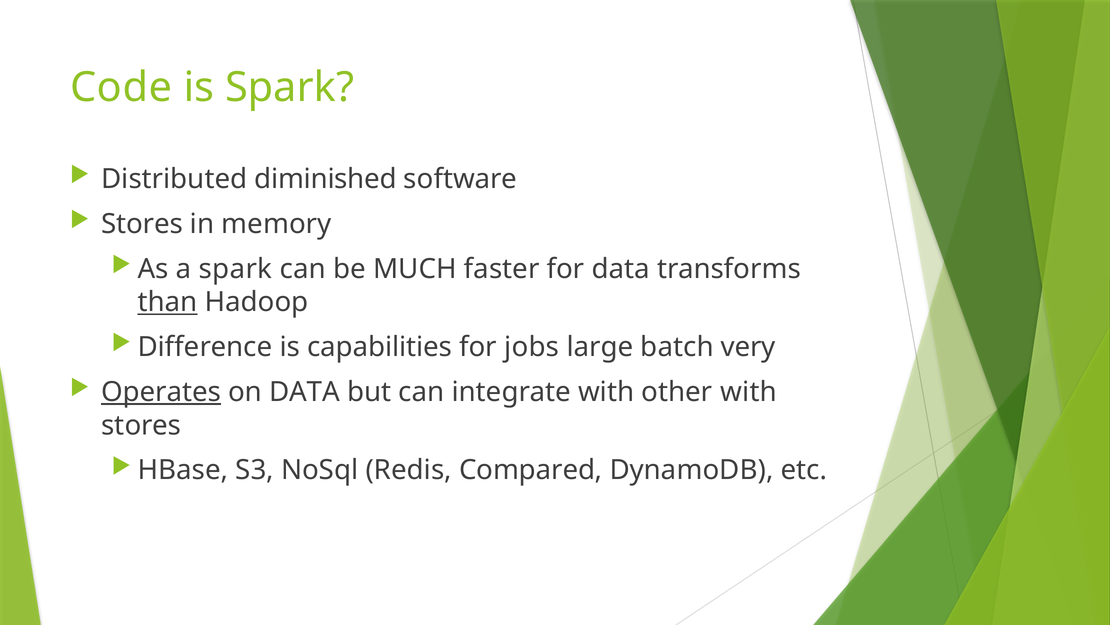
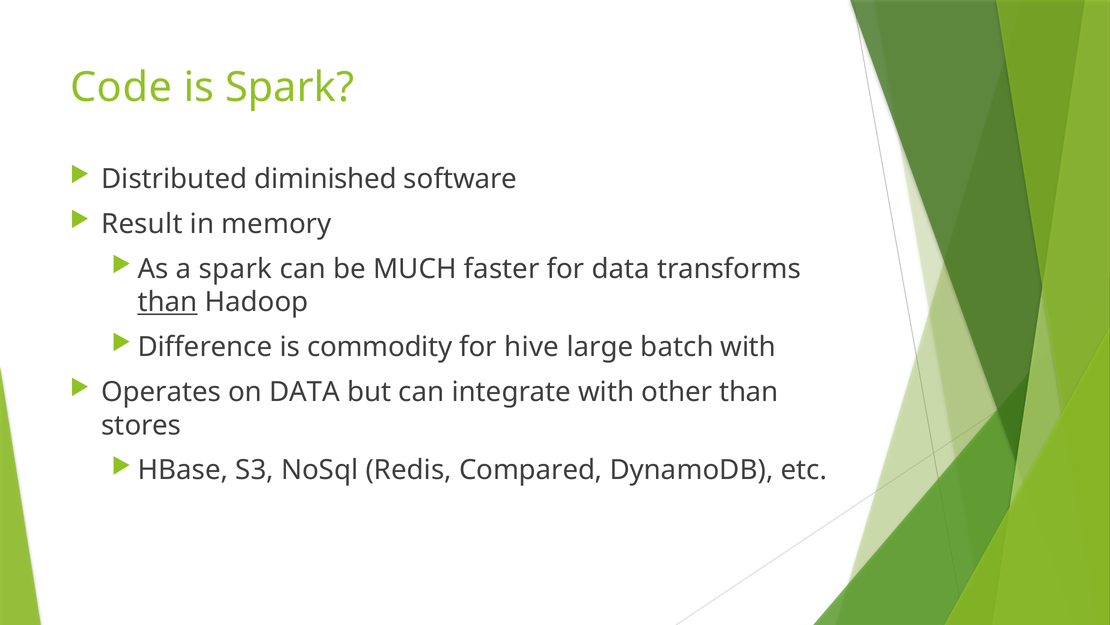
Stores: Stores -> Result (142, 224)
capabilities: capabilities -> commodity (380, 347)
jobs: jobs -> hive (532, 347)
batch very: very -> with (748, 347)
Operates underline: present -> none (161, 392)
other with: with -> than (749, 392)
